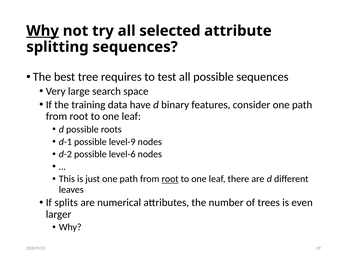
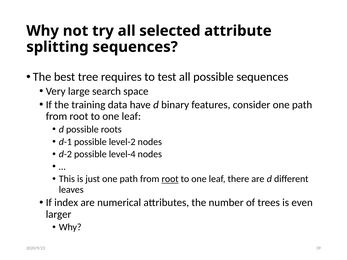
Why underline: present -> none (43, 31)
level-9: level-9 -> level-2 (122, 142)
level-6: level-6 -> level-4 (122, 154)
splits: splits -> index (66, 203)
